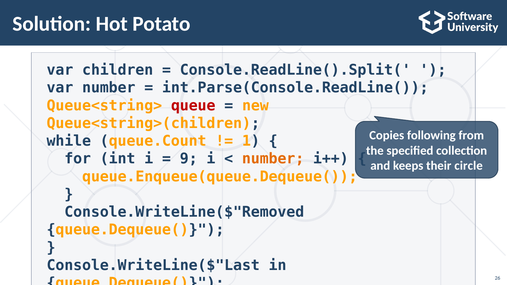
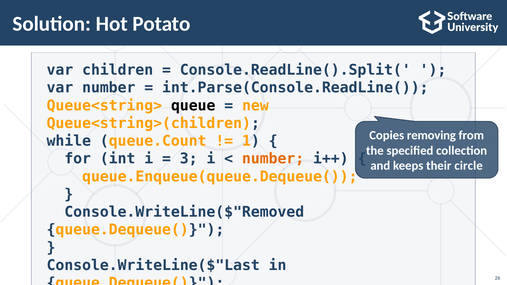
queue colour: red -> black (193, 106)
following: following -> removing (431, 136)
9: 9 -> 3 (189, 159)
